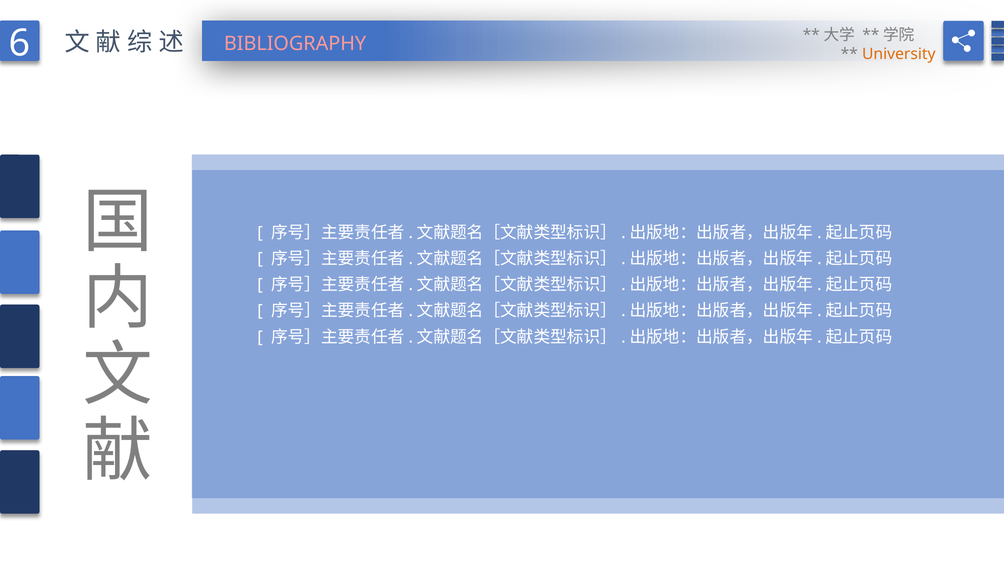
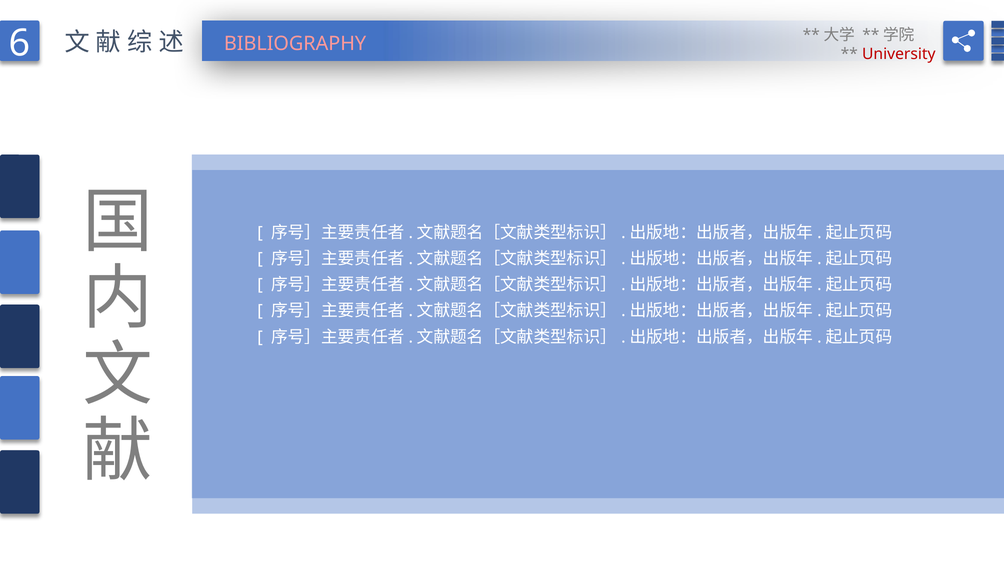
University colour: orange -> red (899, 54)
